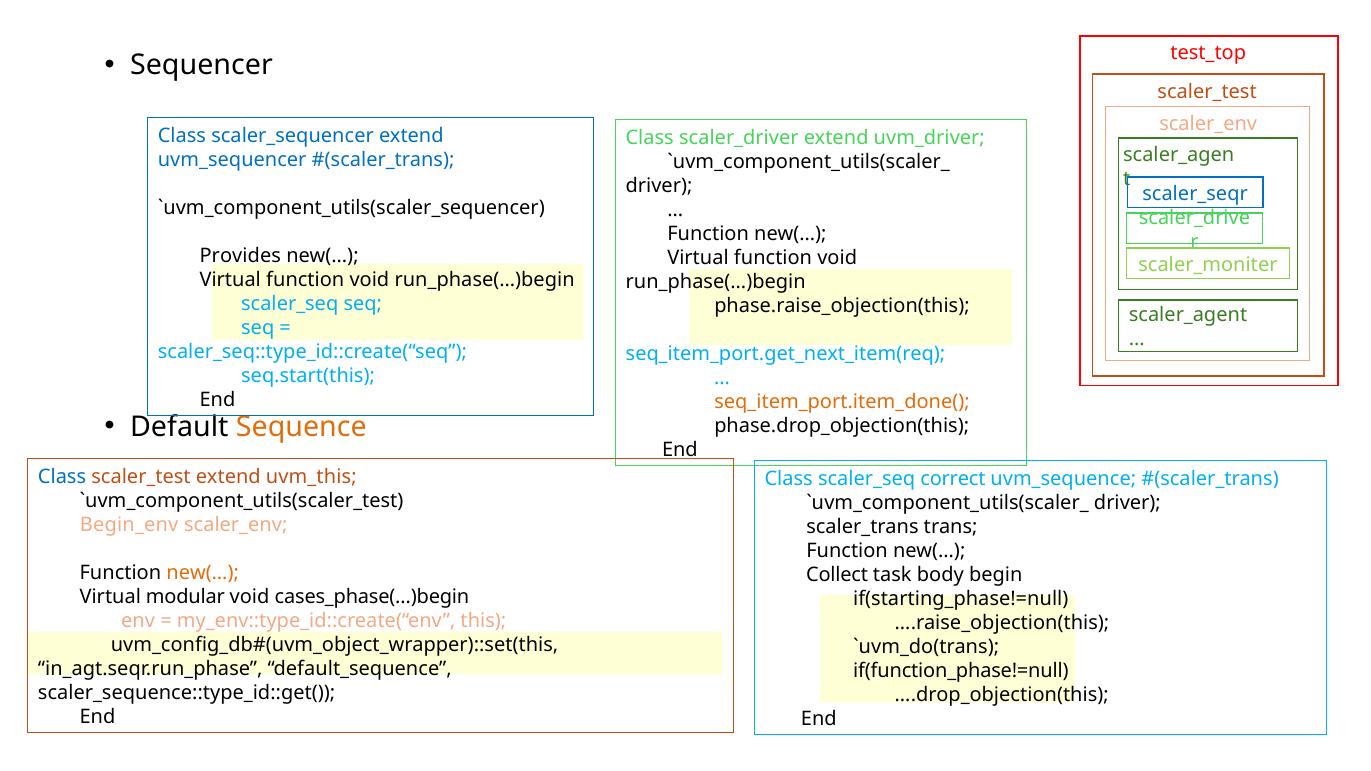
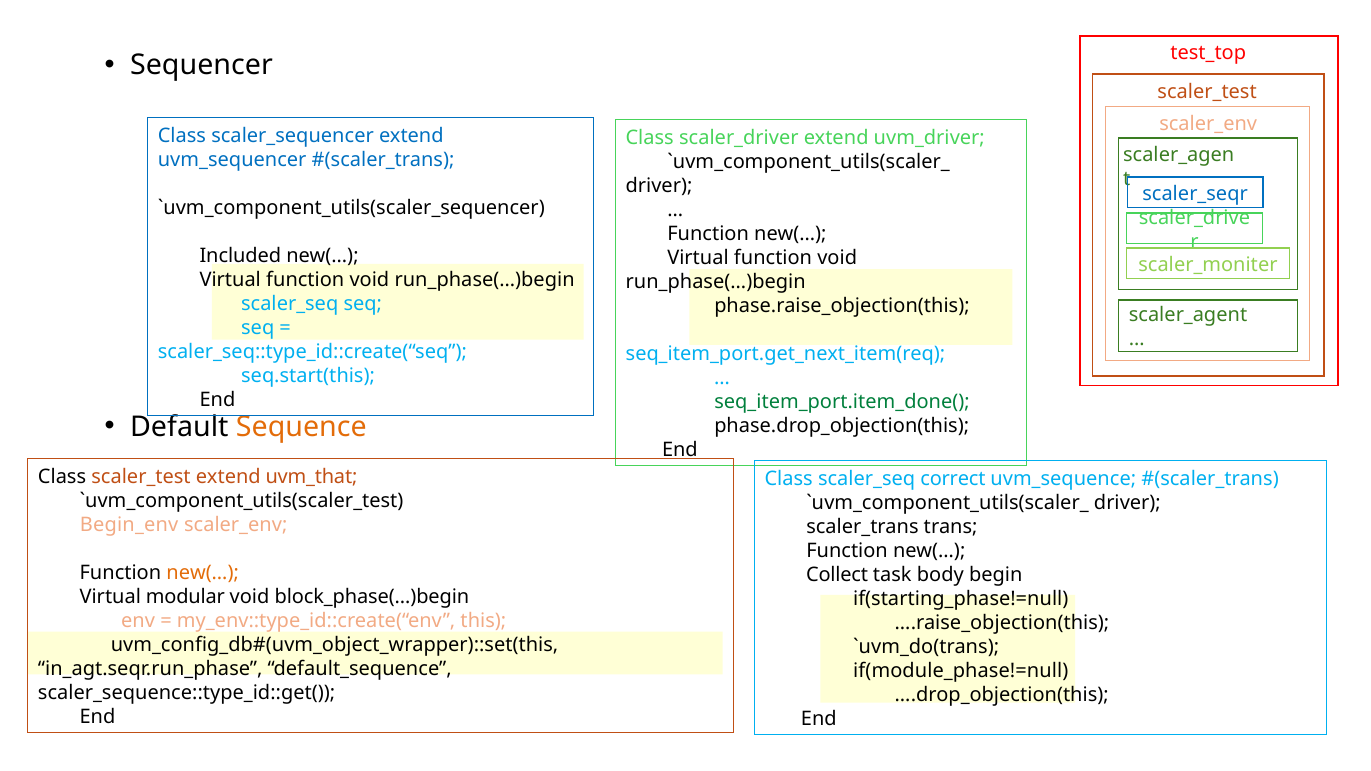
Provides: Provides -> Included (240, 256)
seq_item_port.item_done( colour: orange -> green (842, 402)
Class colour: blue -> black (62, 477)
uvm_this: uvm_this -> uvm_that (311, 477)
cases_phase(…)begin: cases_phase(…)begin -> block_phase(…)begin (372, 597)
if(function_phase!=null: if(function_phase!=null -> if(module_phase!=null (961, 671)
